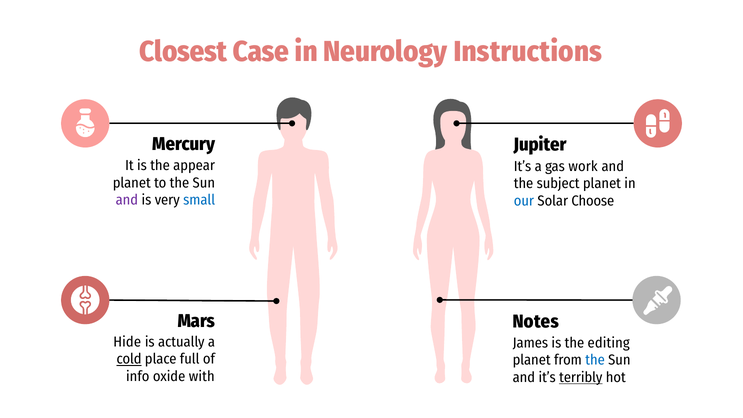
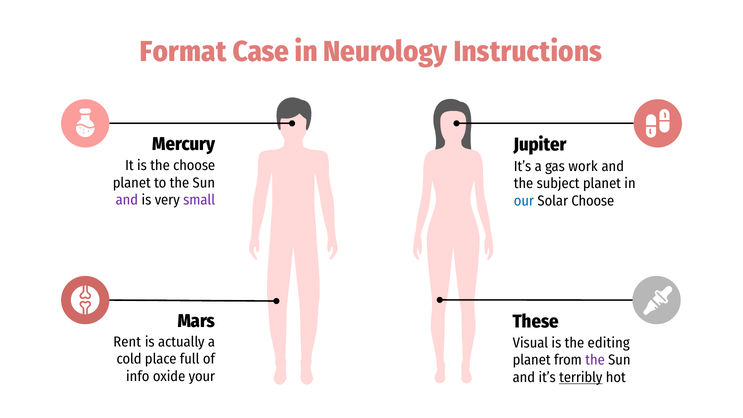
Closest: Closest -> Format (183, 52)
the appear: appear -> choose (194, 165)
small colour: blue -> purple (199, 200)
Notes: Notes -> These (536, 322)
Hide: Hide -> Rent (127, 342)
James: James -> Visual (530, 343)
cold underline: present -> none (129, 359)
the colour: blue -> purple (595, 360)
with: with -> your (202, 376)
